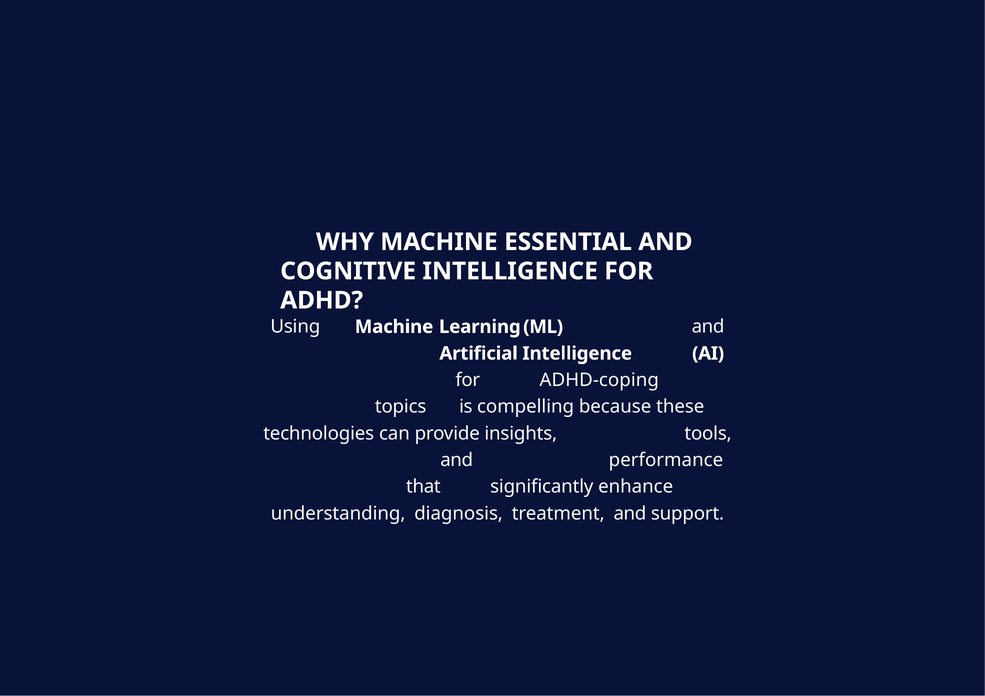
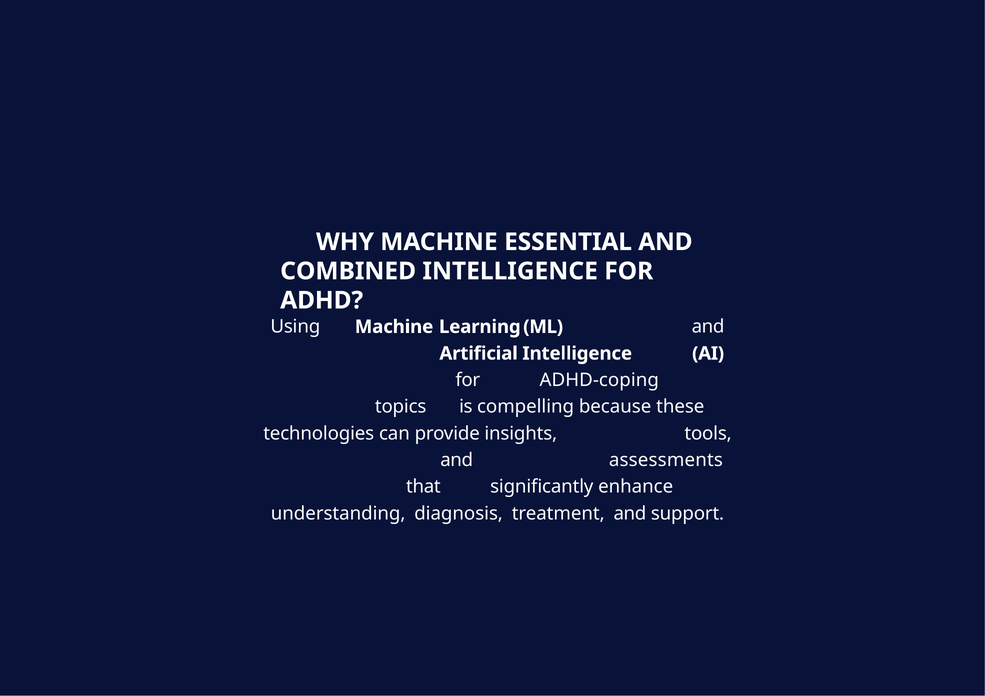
COGNITIVE: COGNITIVE -> COMBINED (348, 271)
performance: performance -> assessments (666, 461)
